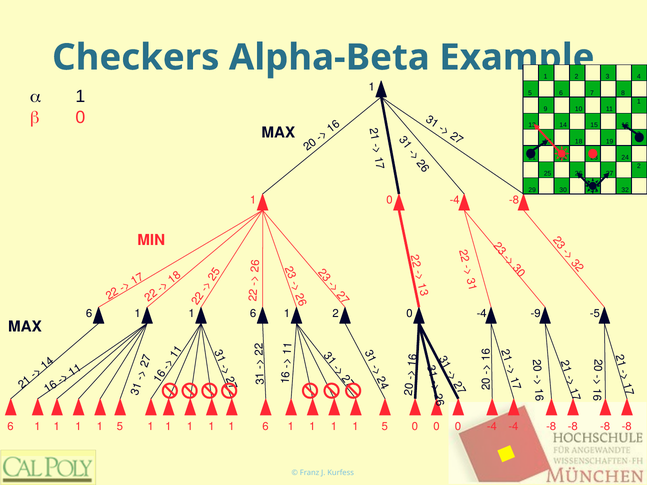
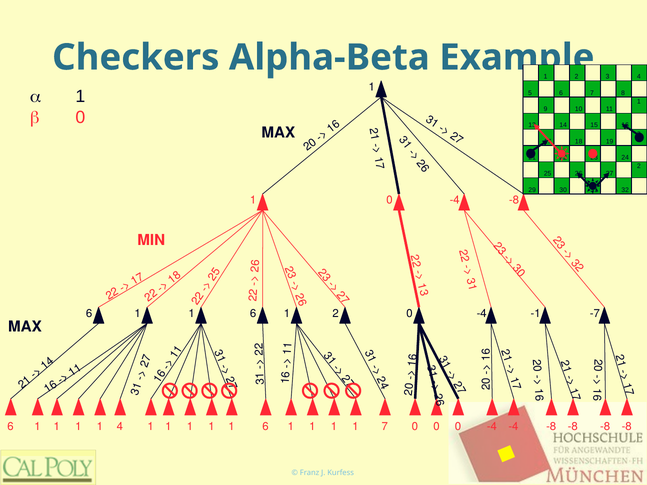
-9: -9 -> -1 (536, 313)
-5: -5 -> -7 (595, 313)
5: 5 -> 4 (120, 427)
5: 5 -> 7 (385, 427)
